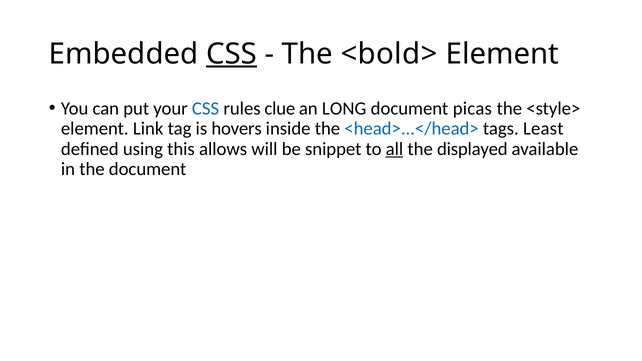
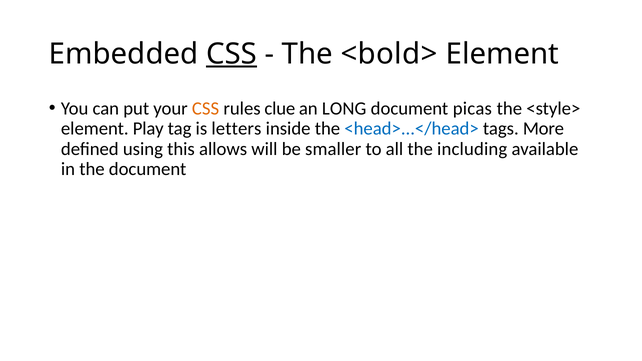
CSS colour: blue -> orange (206, 109)
Link: Link -> Play (148, 129)
hovers: hovers -> letters (236, 129)
Least: Least -> More (543, 129)
snippet: snippet -> smaller (333, 149)
all underline: present -> none (394, 149)
displayed: displayed -> including (472, 149)
